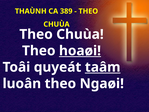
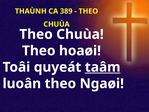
hoaøi underline: present -> none (80, 51)
